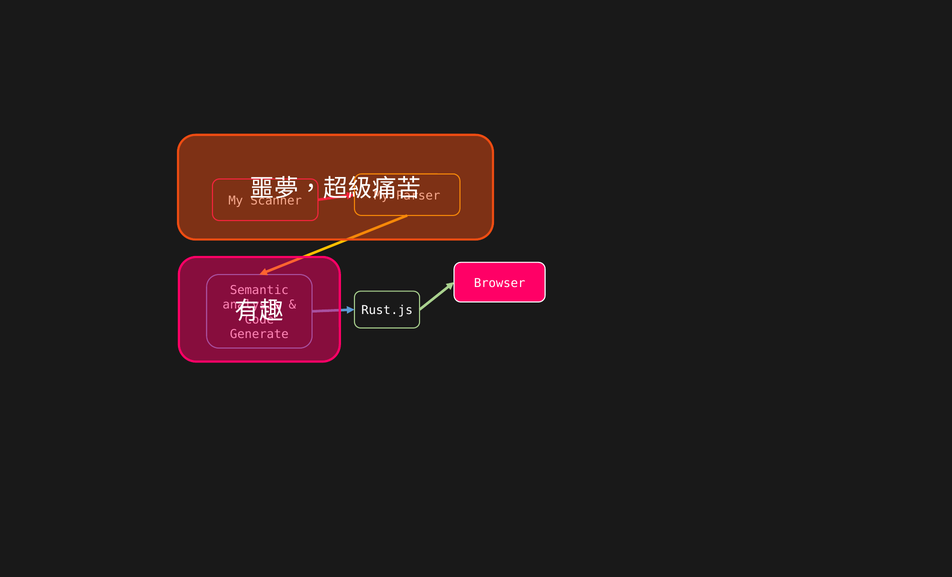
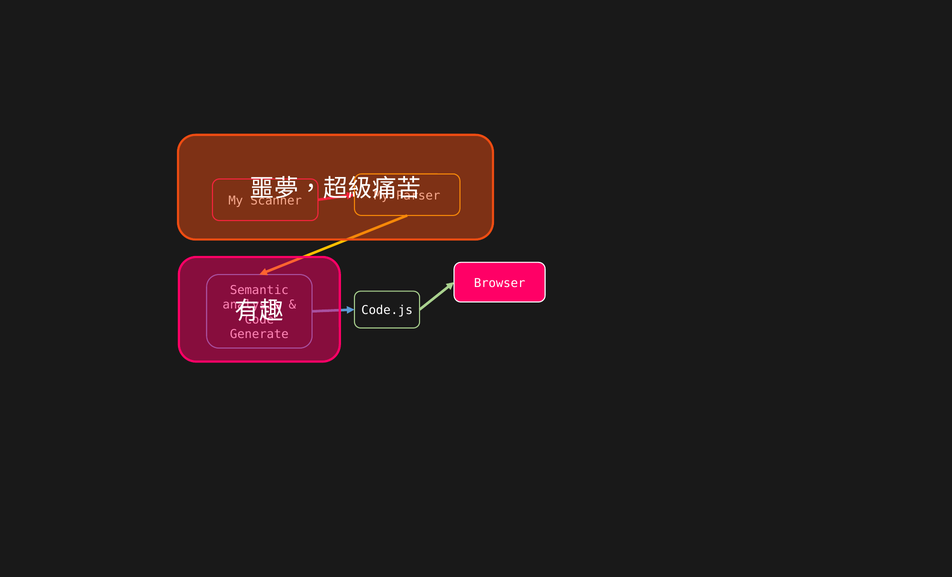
Rust.js: Rust.js -> Code.js (387, 310)
